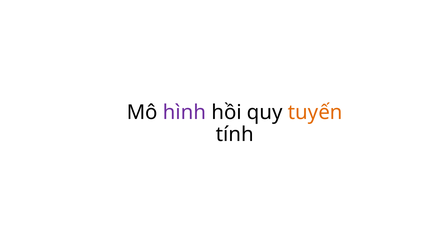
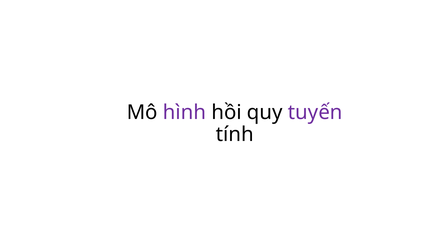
tuyến colour: orange -> purple (315, 112)
